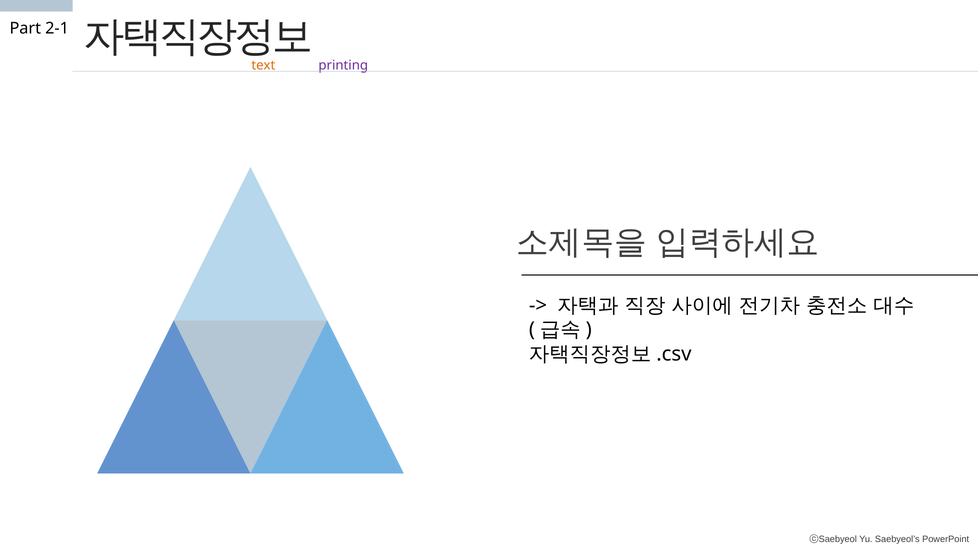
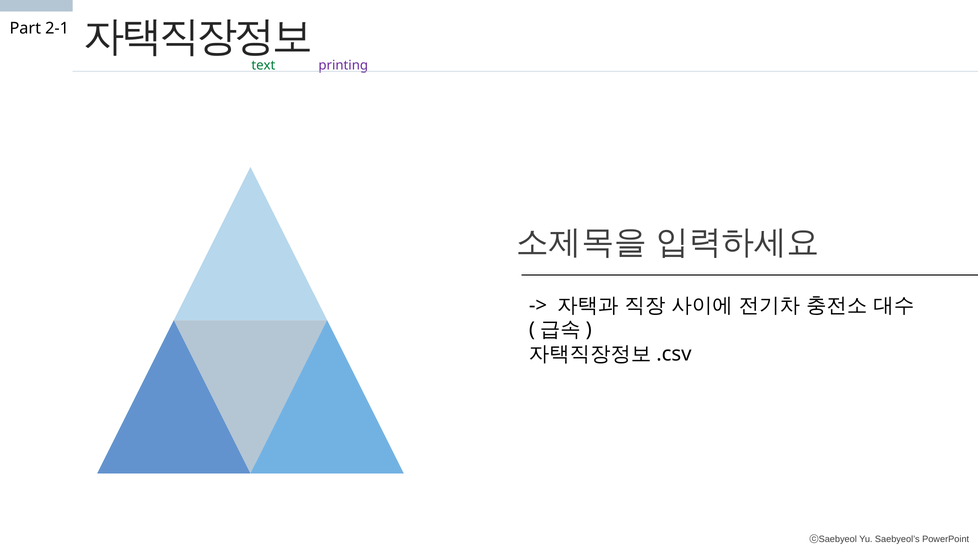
text colour: orange -> green (263, 65)
